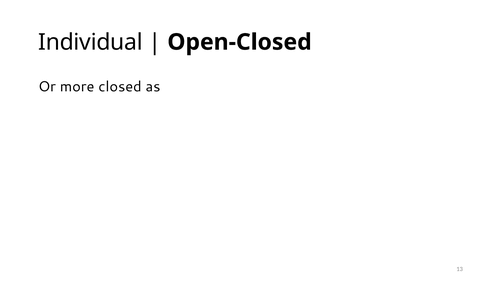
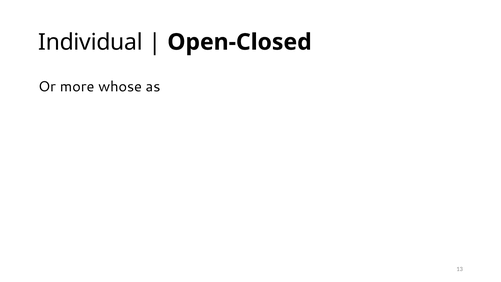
closed: closed -> whose (120, 87)
